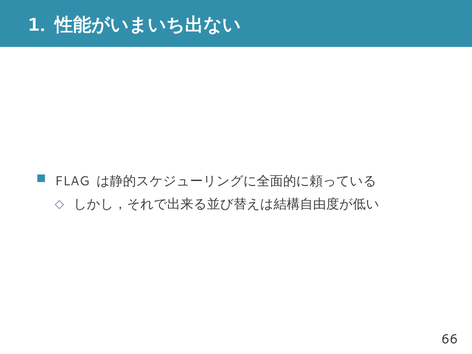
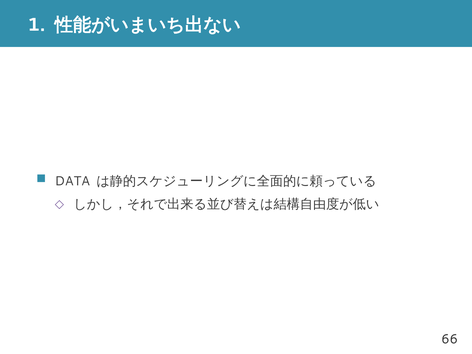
FLAG: FLAG -> DATA (72, 181)
